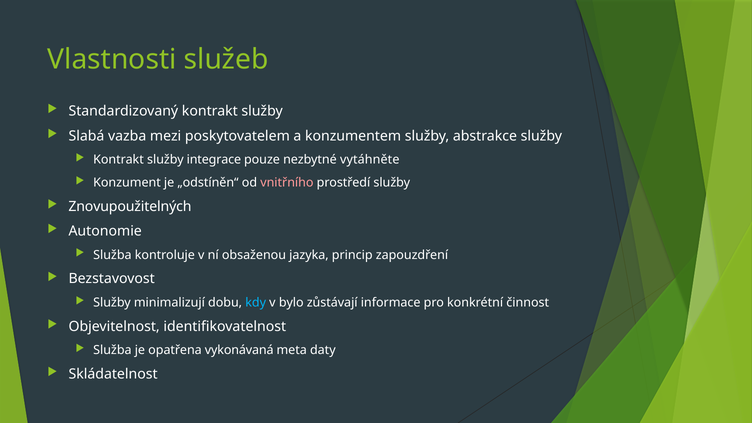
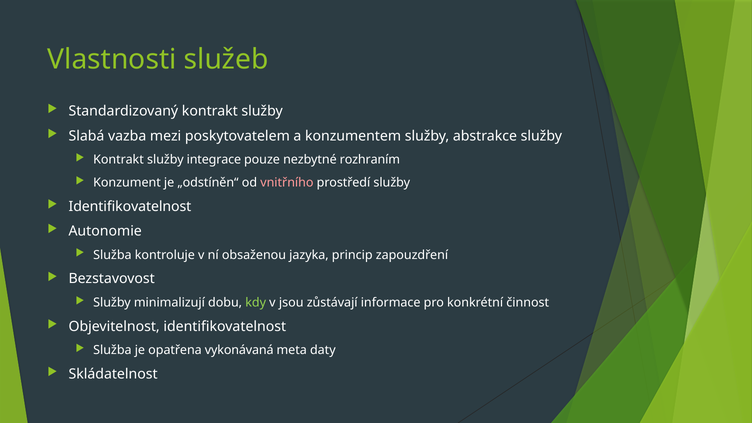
vytáhněte: vytáhněte -> rozhraním (370, 160)
Znovupoužitelných: Znovupoužitelných -> Identifikovatelnost (130, 206)
kdy colour: light blue -> light green (256, 303)
bylo: bylo -> jsou (291, 303)
